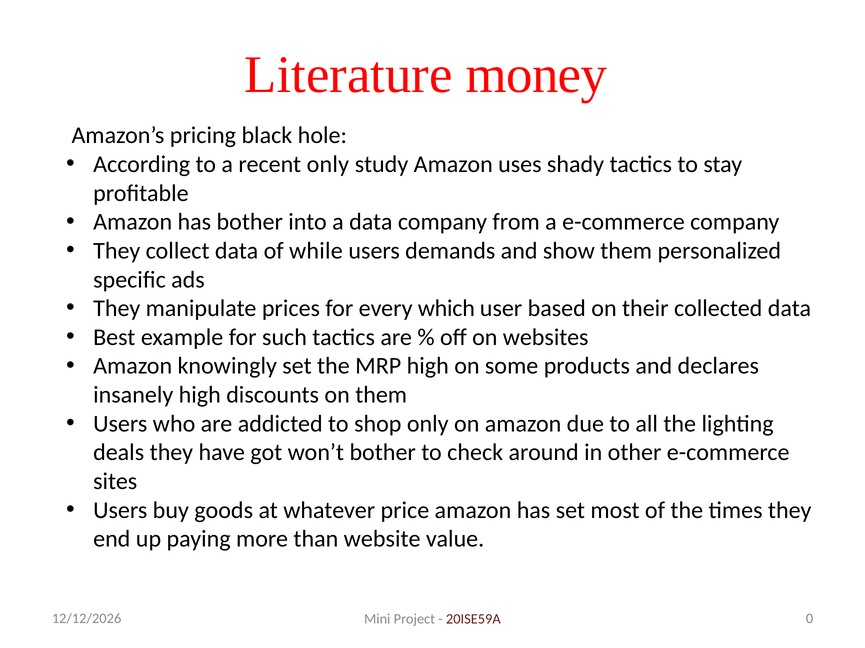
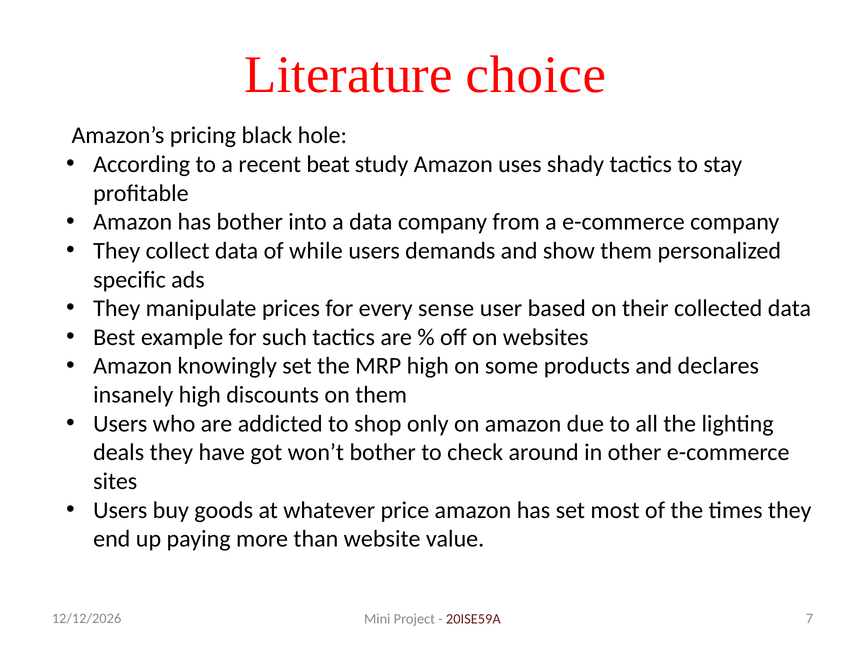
money: money -> choice (536, 75)
recent only: only -> beat (328, 165)
which: which -> sense (446, 309)
0: 0 -> 7 (810, 619)
